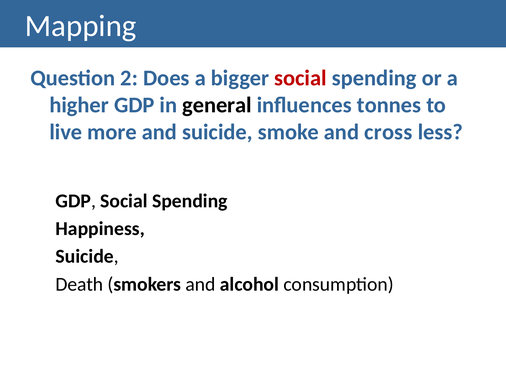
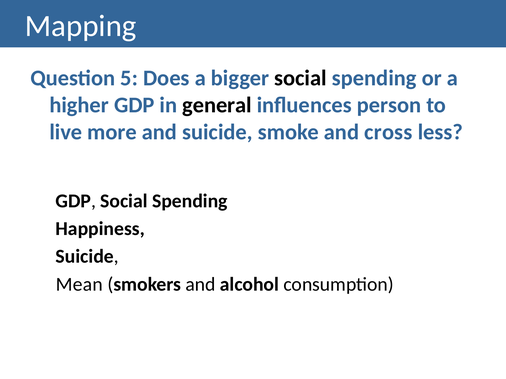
2: 2 -> 5 (129, 78)
social colour: red -> black (300, 78)
tonnes: tonnes -> person (389, 105)
Death: Death -> Mean (79, 285)
